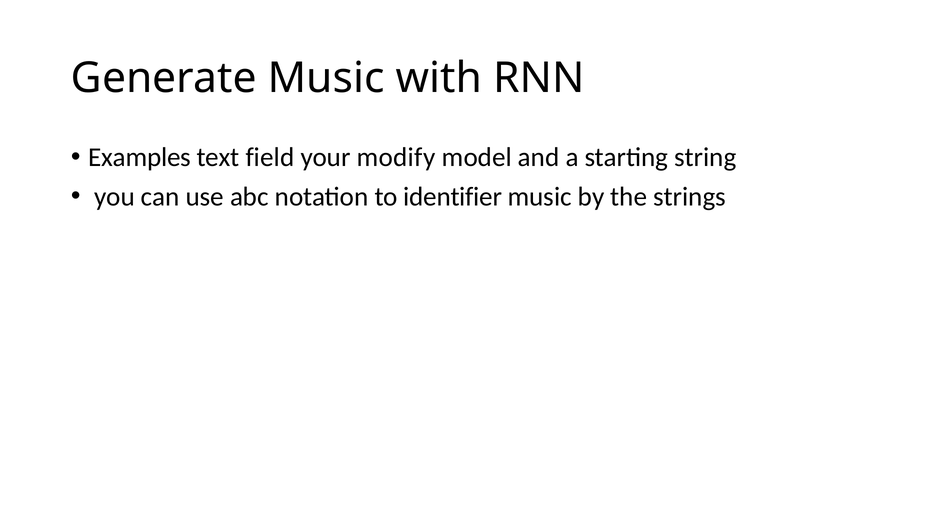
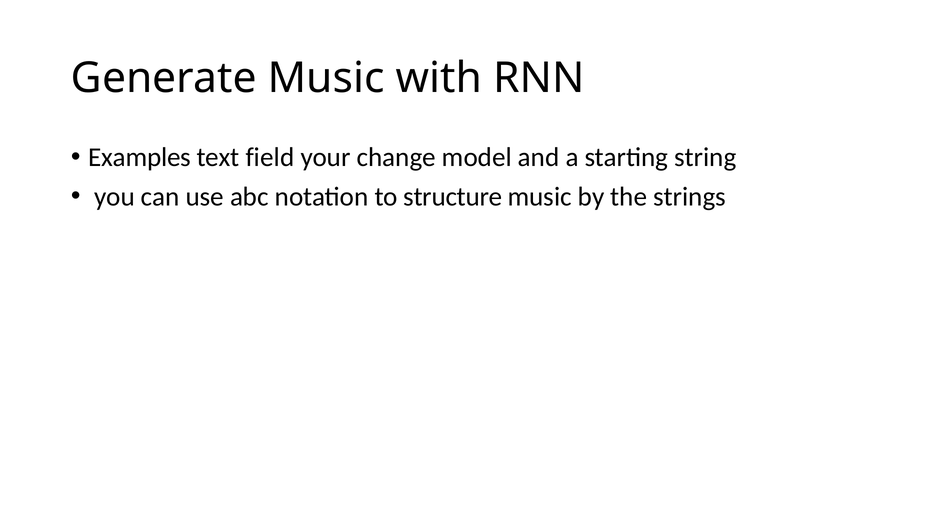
modify: modify -> change (396, 157)
identifier: identifier -> structure (453, 196)
